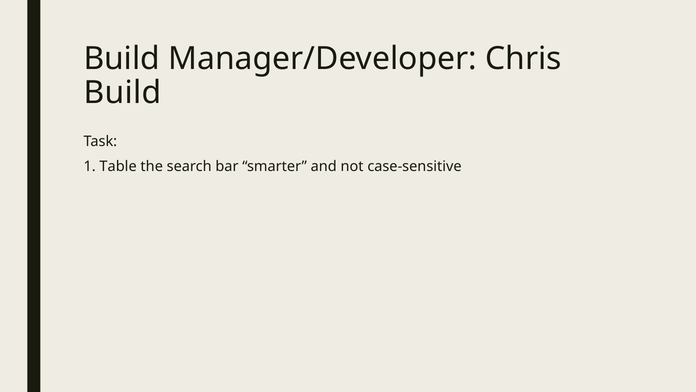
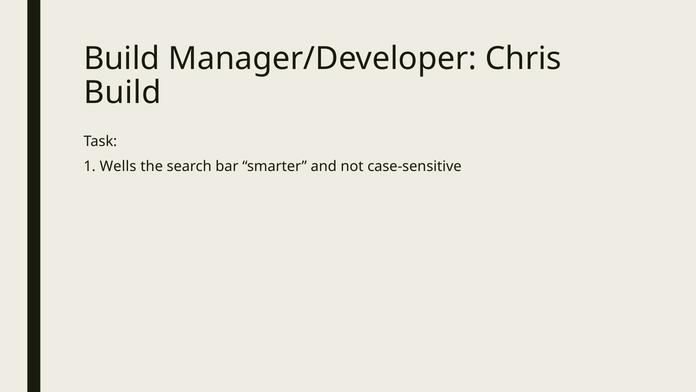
Table: Table -> Wells (118, 166)
